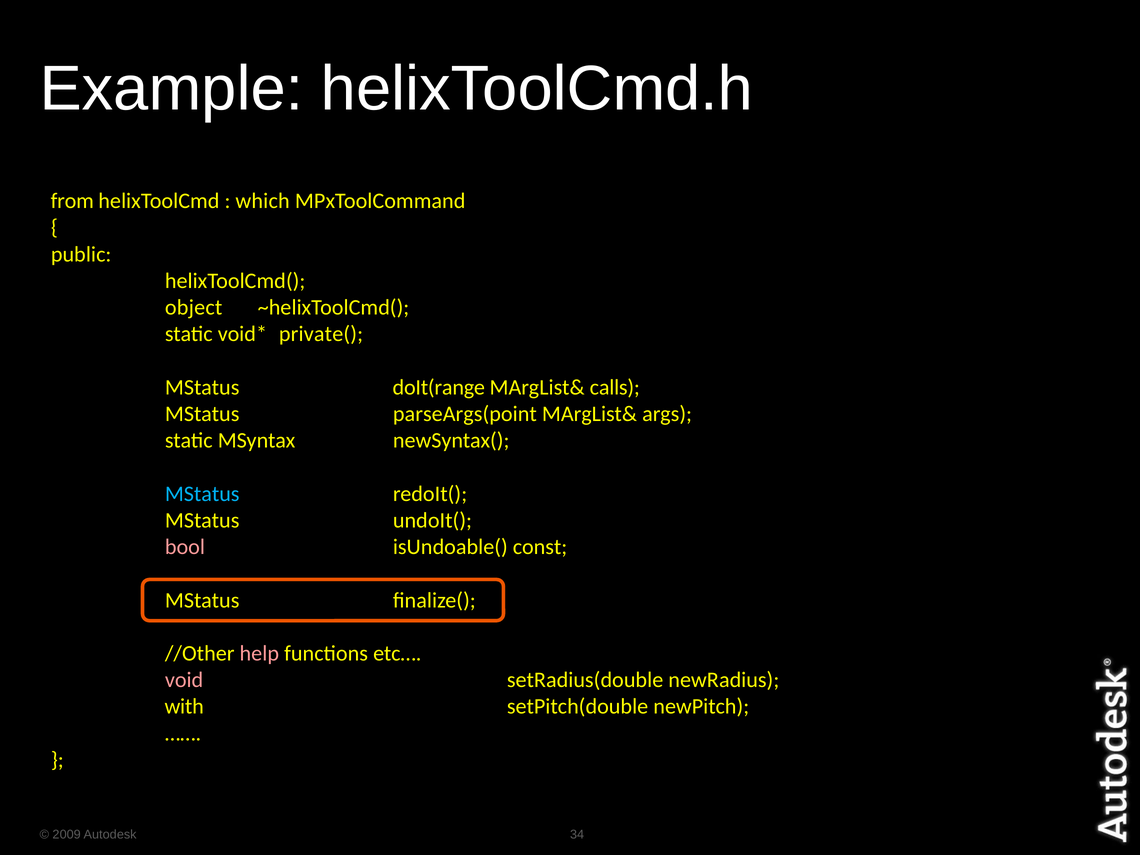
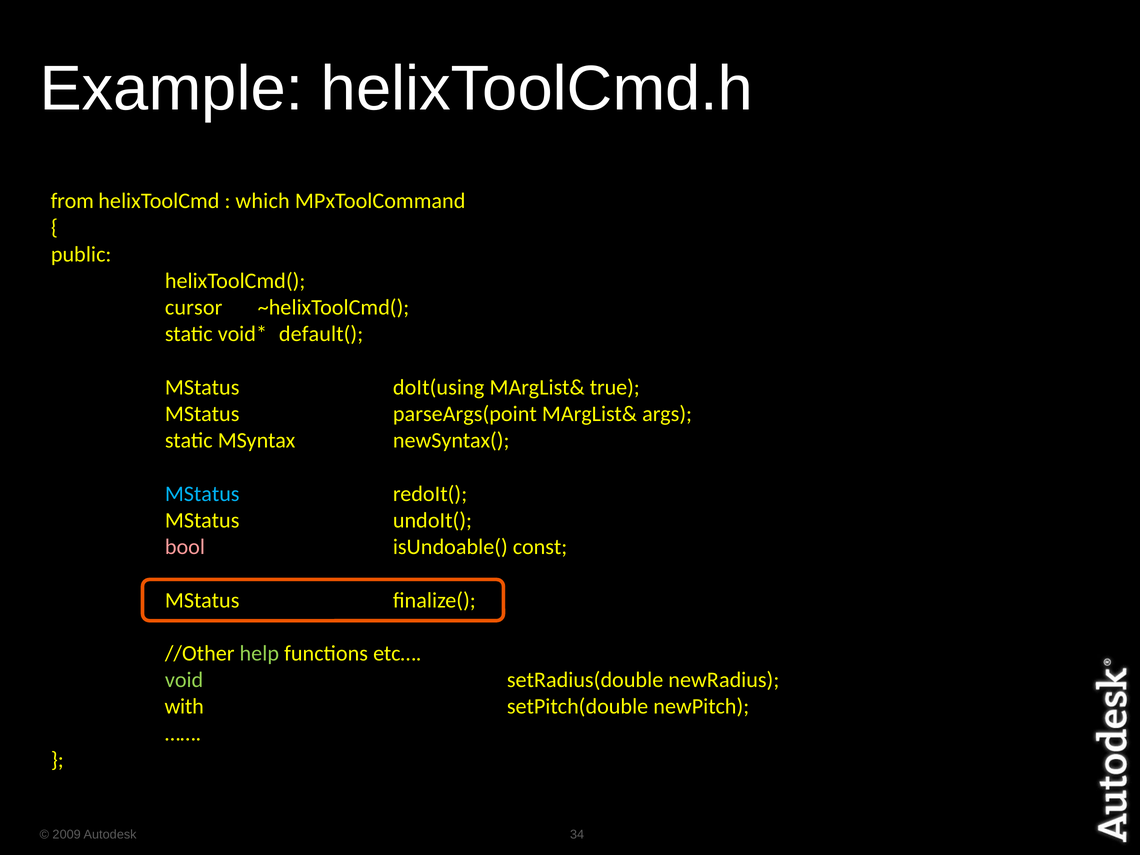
object: object -> cursor (194, 307)
private(: private( -> default( (321, 334)
doIt(range: doIt(range -> doIt(using (439, 387)
calls: calls -> true (615, 387)
help colour: pink -> light green (259, 653)
void colour: pink -> light green (184, 680)
